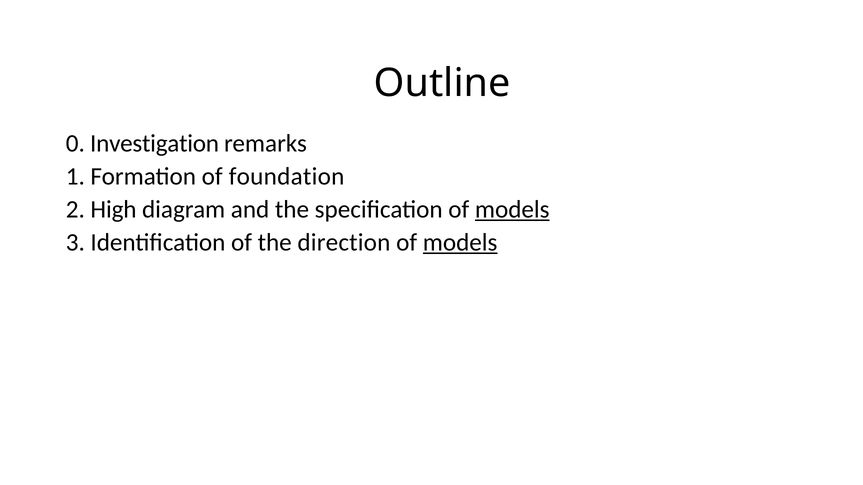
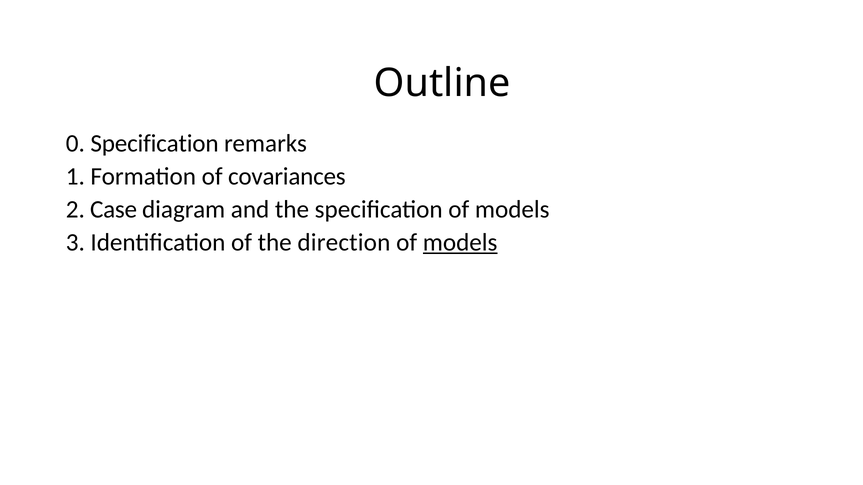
0 Investigation: Investigation -> Specification (155, 143)
foundation: foundation -> covariances (287, 177)
High: High -> Case (114, 210)
models underline: present -> none (512, 210)
